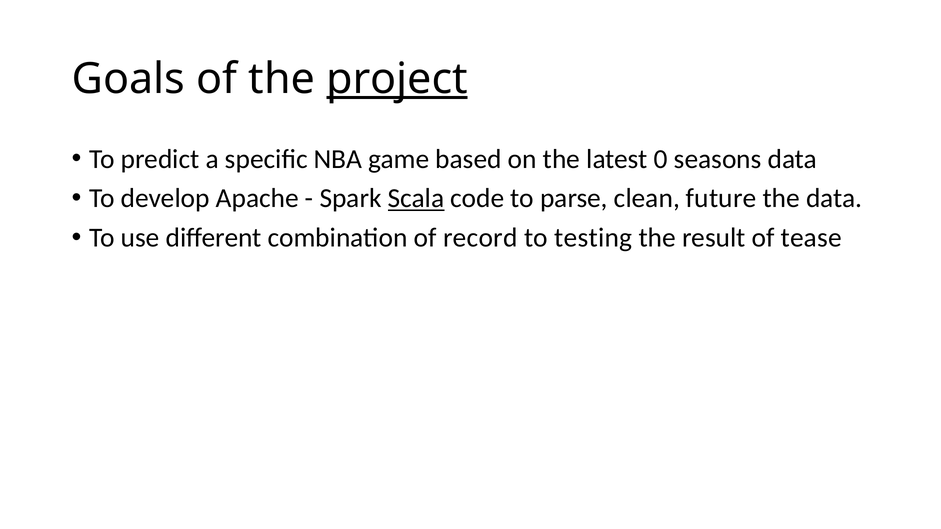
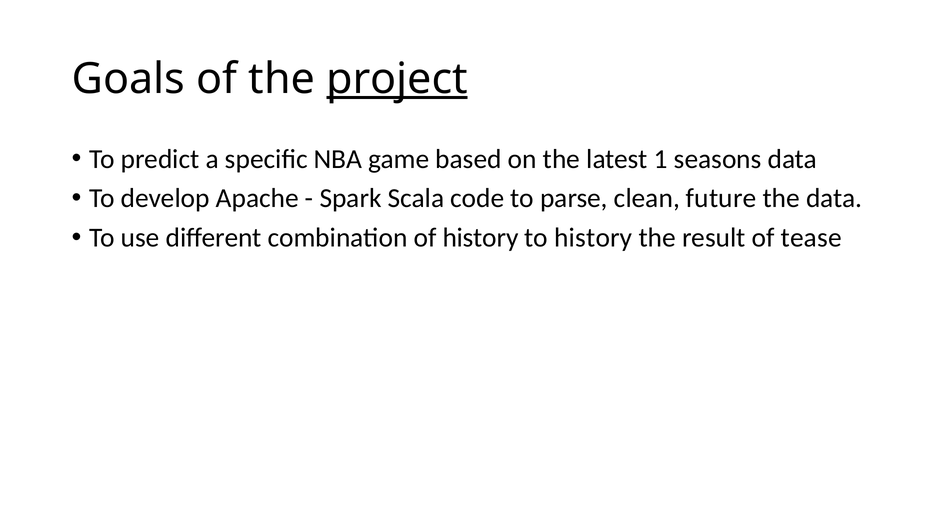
0: 0 -> 1 (661, 159)
Scala underline: present -> none (416, 199)
of record: record -> history (481, 238)
to testing: testing -> history (593, 238)
